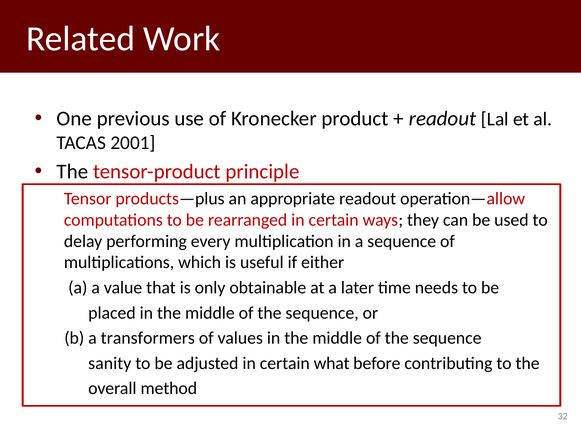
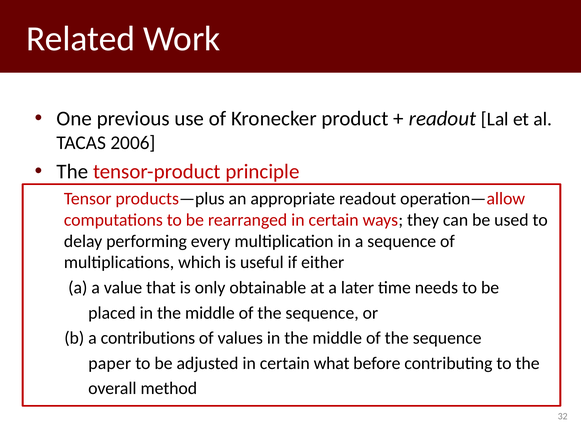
2001: 2001 -> 2006 (133, 143)
transformers: transformers -> contributions (148, 338)
sanity: sanity -> paper (110, 363)
